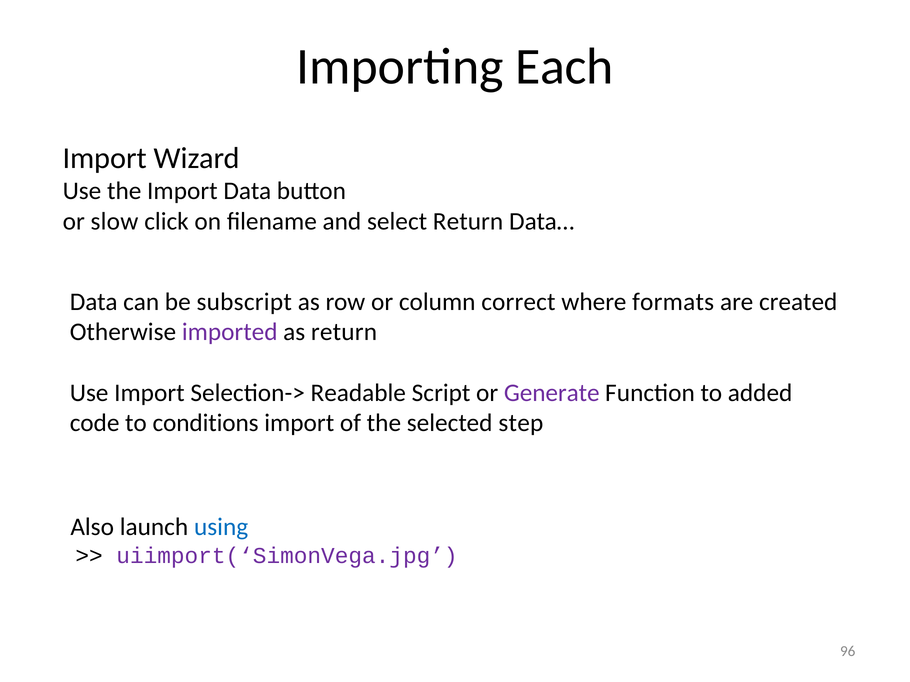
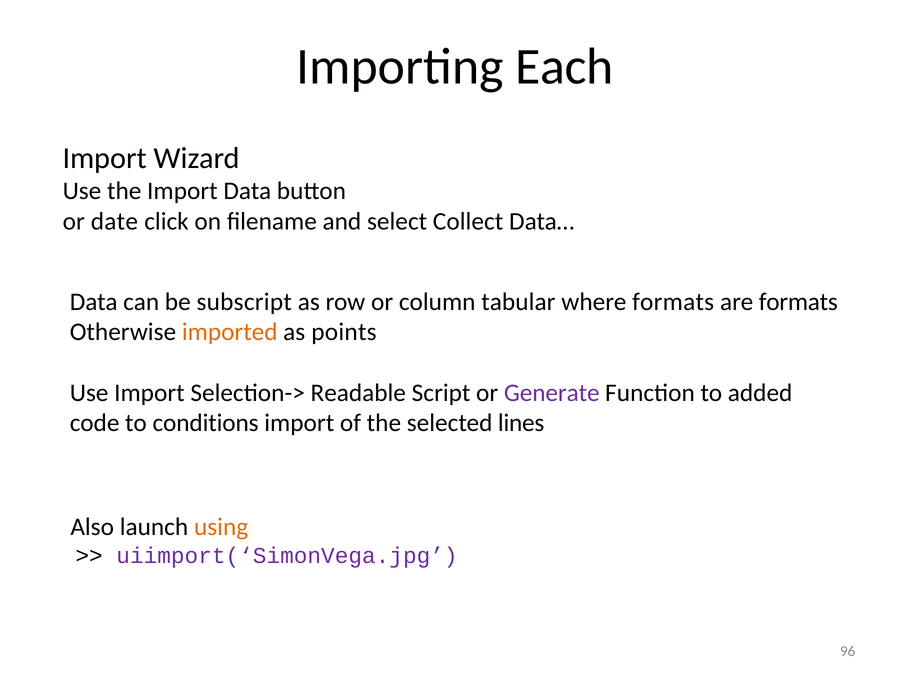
slow: slow -> date (114, 222)
select Return: Return -> Collect (468, 222)
correct: correct -> tabular (518, 302)
are created: created -> formats (798, 302)
imported colour: purple -> orange (230, 332)
as return: return -> points (344, 332)
step: step -> lines (521, 423)
using colour: blue -> orange (221, 528)
